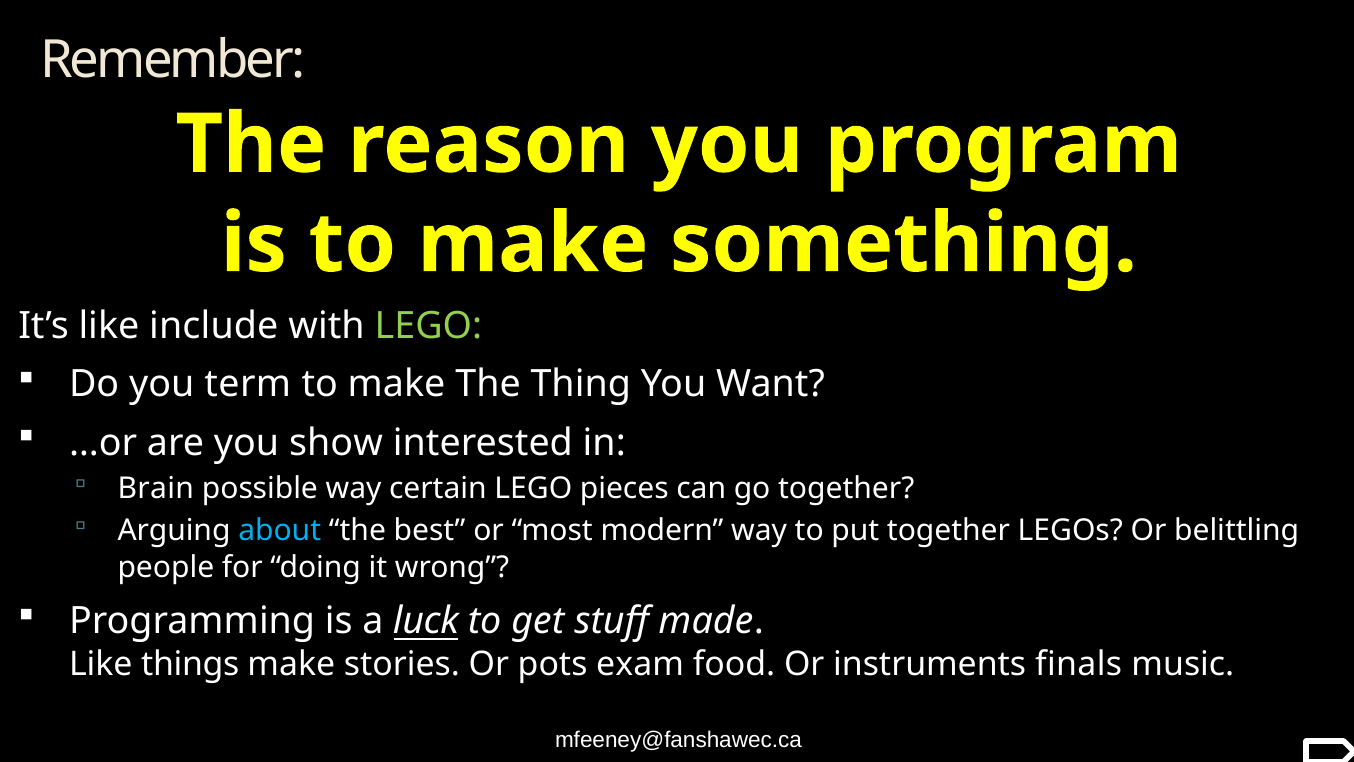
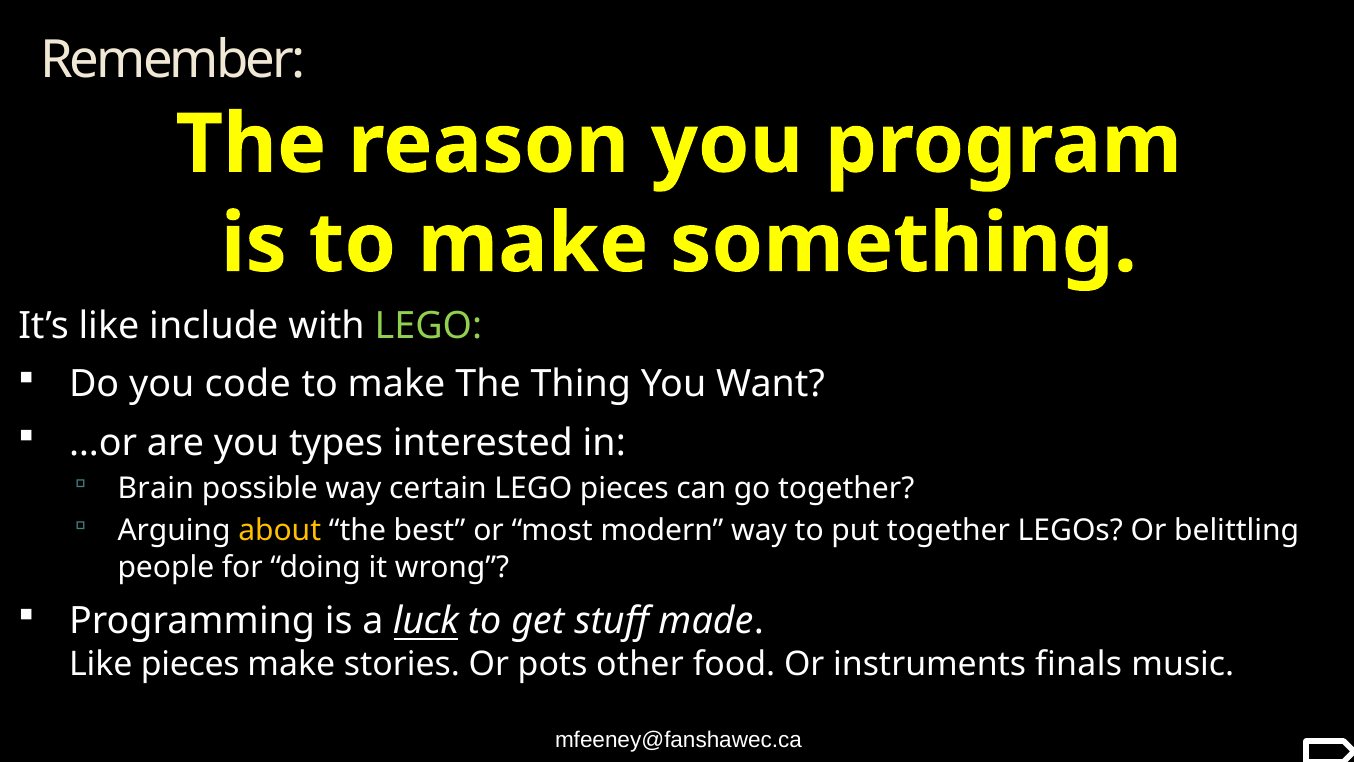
term: term -> code (248, 384)
show: show -> types (336, 443)
about colour: light blue -> yellow (280, 531)
Like things: things -> pieces (190, 664)
exam: exam -> other (640, 664)
